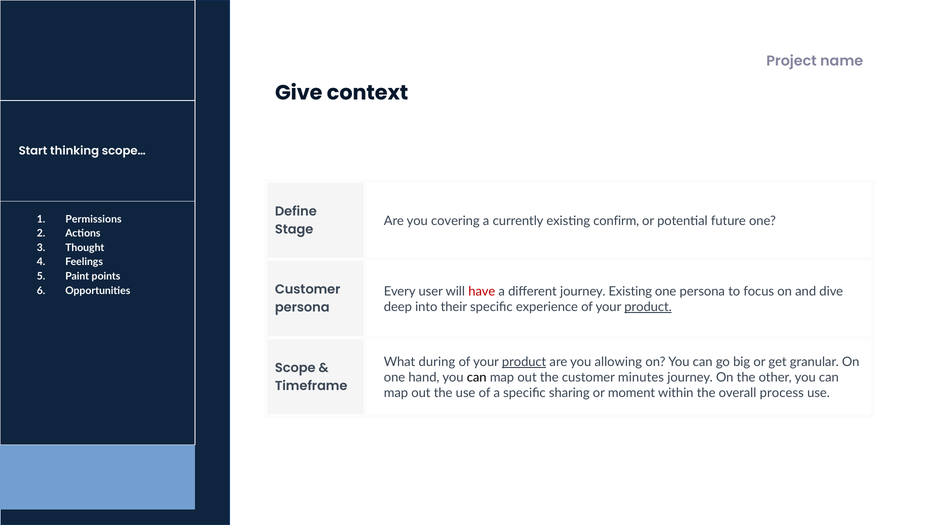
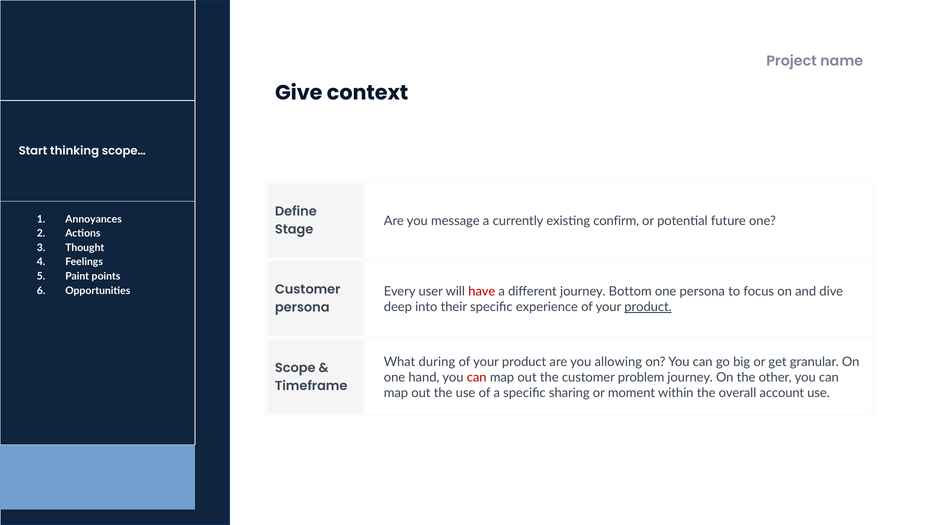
Permissions: Permissions -> Annoyances (94, 219)
covering: covering -> message (455, 221)
journey Existing: Existing -> Bottom (630, 292)
product underline: present -> none (524, 362)
can colour: black -> red (477, 378)
minutes: minutes -> problem (641, 378)
process: process -> account (782, 393)
